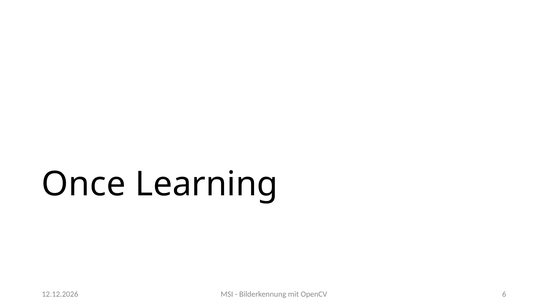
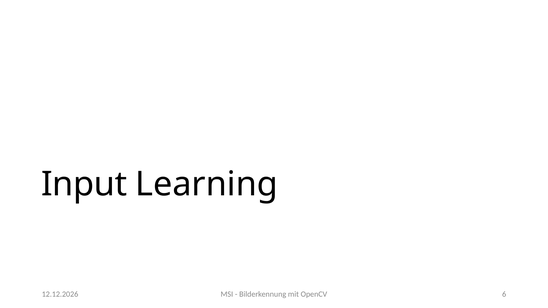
Once: Once -> Input (84, 184)
